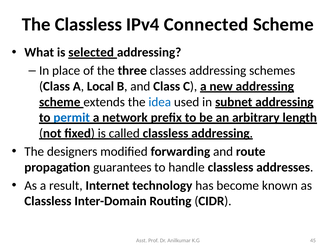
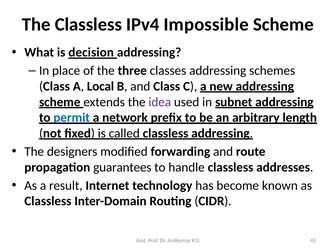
Connected: Connected -> Impossible (206, 25)
selected: selected -> decision (91, 52)
idea colour: blue -> purple (160, 102)
